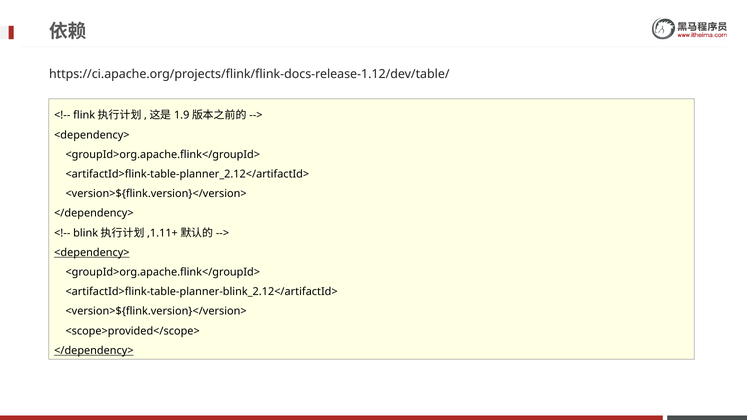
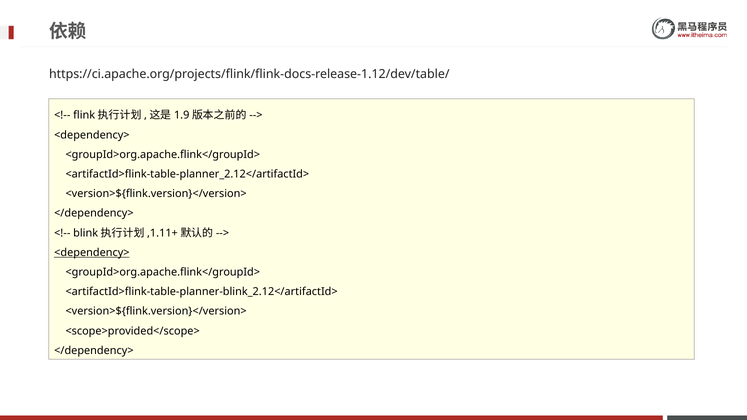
</dependency> underline: present -> none (94, 351)
